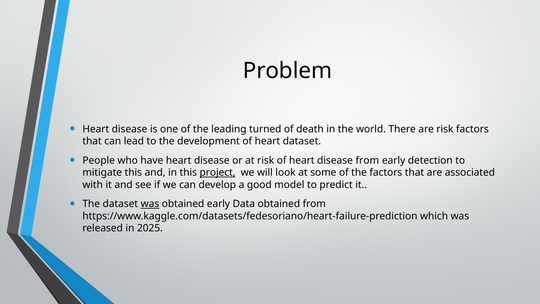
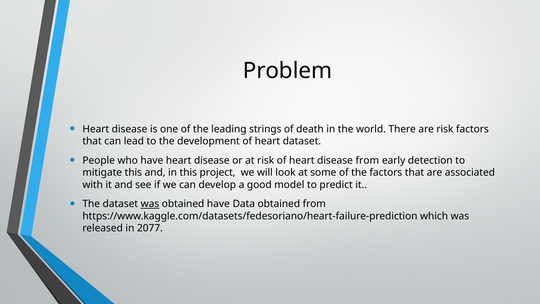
turned: turned -> strings (265, 129)
project underline: present -> none (218, 172)
obtained early: early -> have (218, 204)
2025: 2025 -> 2077 (150, 228)
